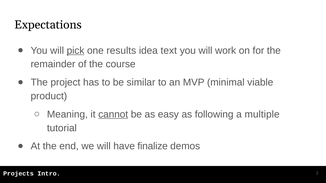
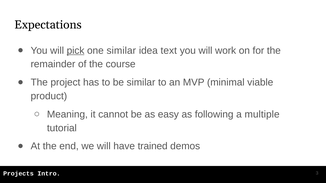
one results: results -> similar (121, 51)
cannot underline: present -> none (113, 115)
finalize: finalize -> trained (153, 147)
